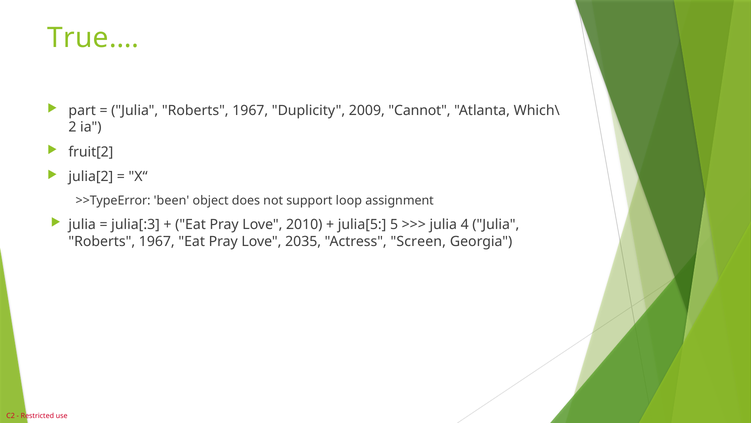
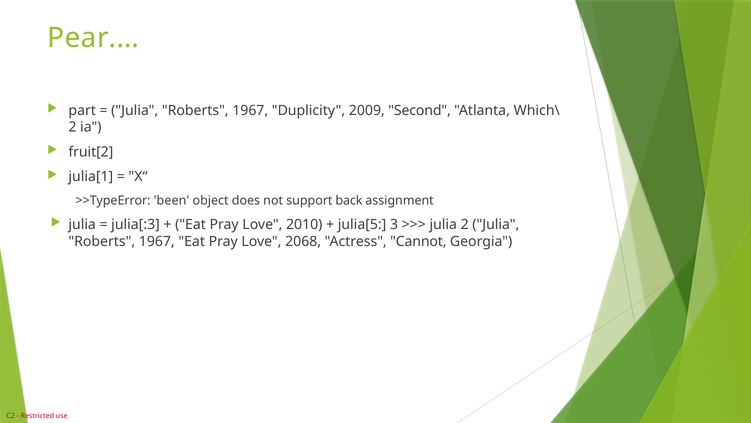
True.…: True.… -> Pear.… (93, 38)
Cannot: Cannot -> Second (420, 110)
julia[2: julia[2 -> julia[1 (91, 177)
loop: loop -> back (349, 200)
5: 5 -> 3 (394, 224)
julia 4: 4 -> 2 (465, 224)
2035: 2035 -> 2068 (303, 241)
Screen: Screen -> Cannot (418, 241)
